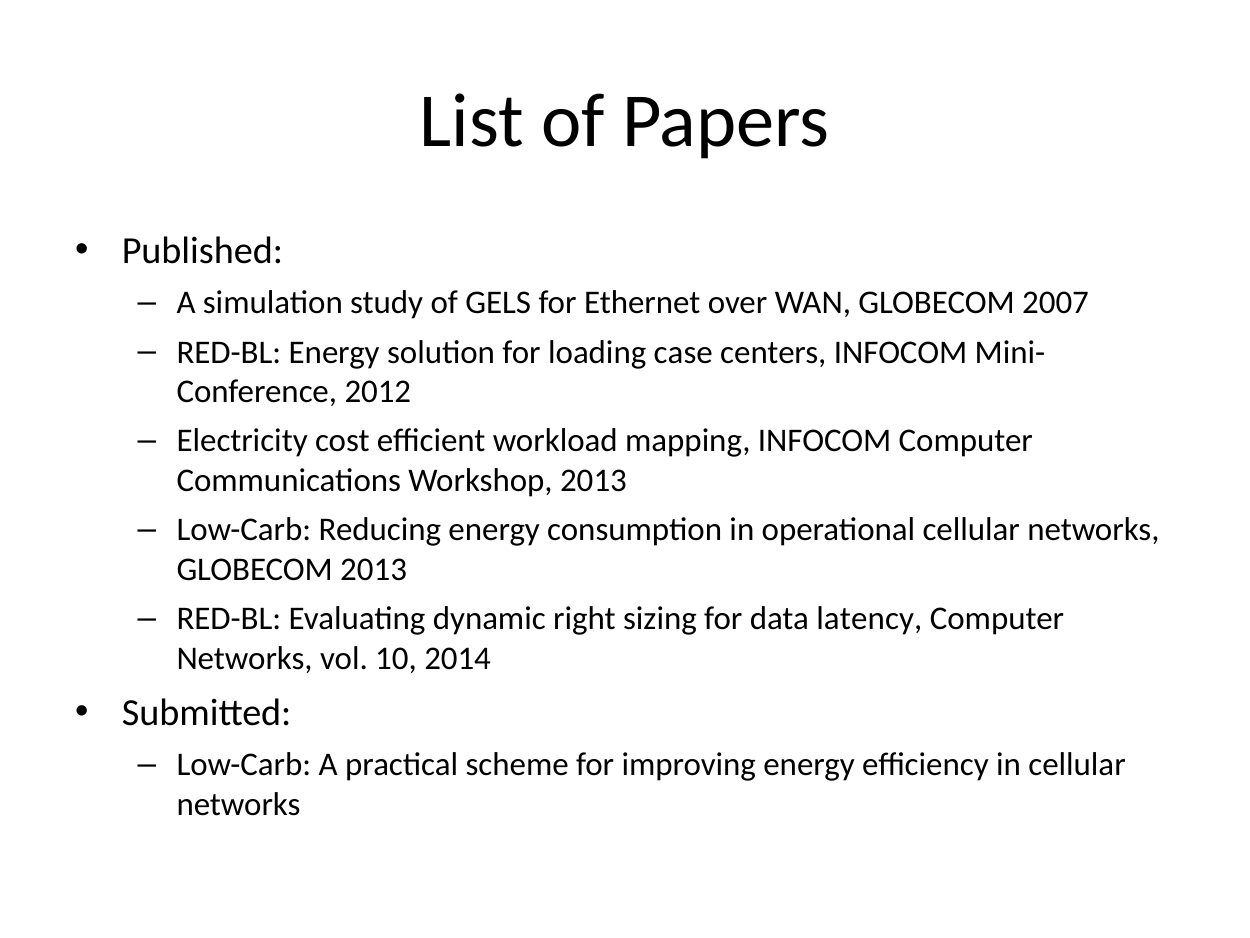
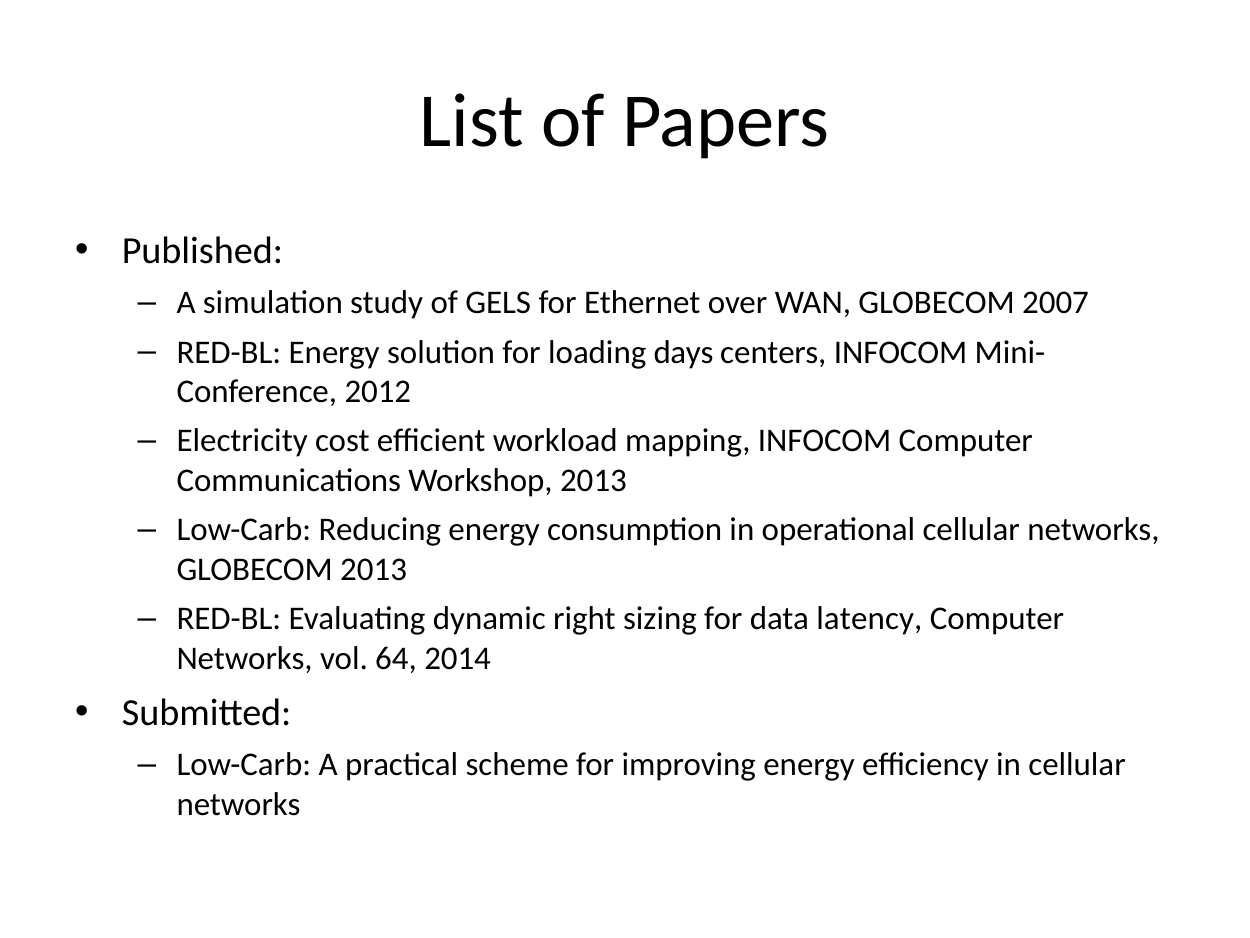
case: case -> days (683, 352)
10: 10 -> 64 (396, 658)
